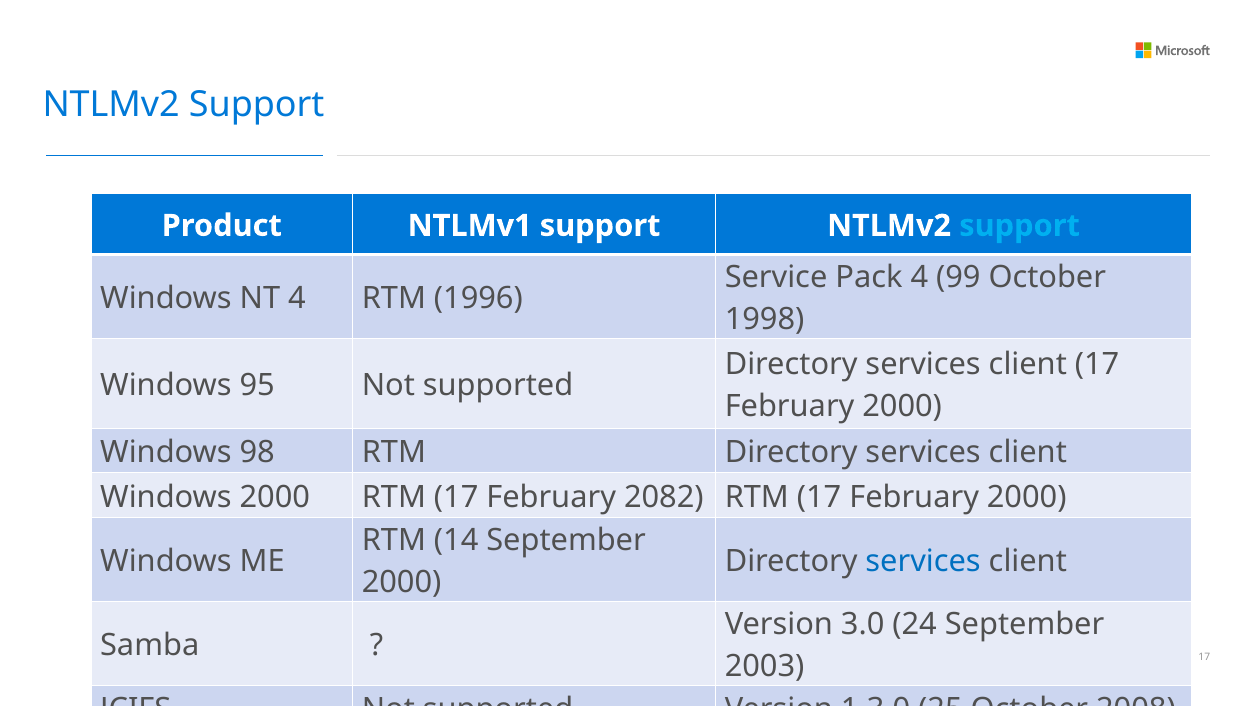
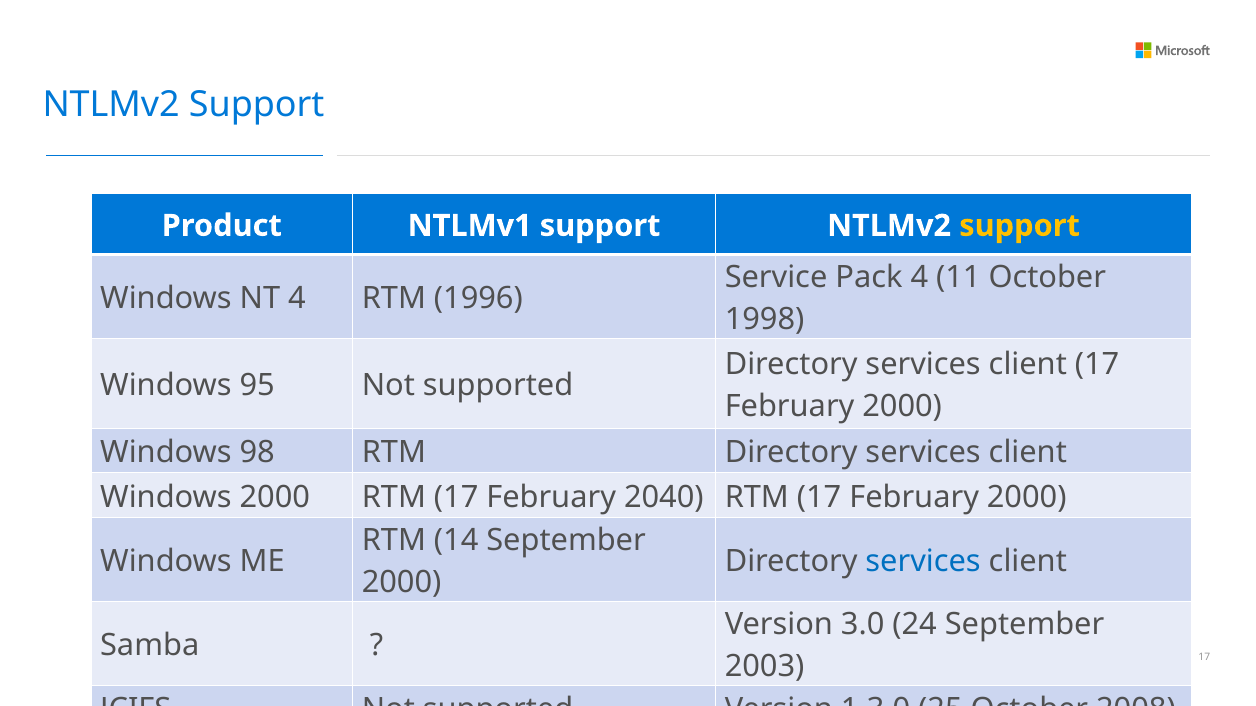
support colour: light blue -> yellow (1020, 226)
99: 99 -> 11 (958, 278)
2082: 2082 -> 2040 (664, 497)
